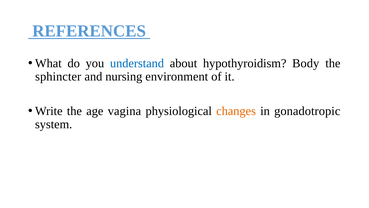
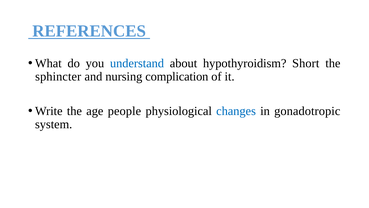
Body: Body -> Short (306, 63)
environment: environment -> complication (177, 77)
vagina: vagina -> people (124, 111)
changes colour: orange -> blue (236, 111)
